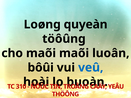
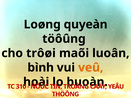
cho maõi: maõi -> trôøi (41, 53)
bôûi: bôûi -> bình (41, 68)
veû colour: blue -> orange (91, 68)
